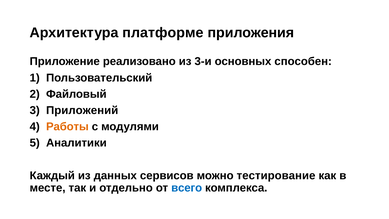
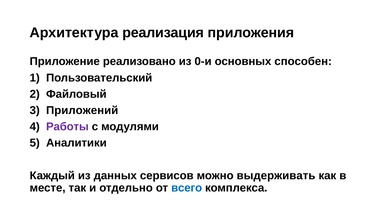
платформе: платформе -> реализация (163, 33)
3-и: 3-и -> 0-и (203, 61)
Работы colour: orange -> purple (67, 127)
тестирование: тестирование -> выдерживать (276, 175)
